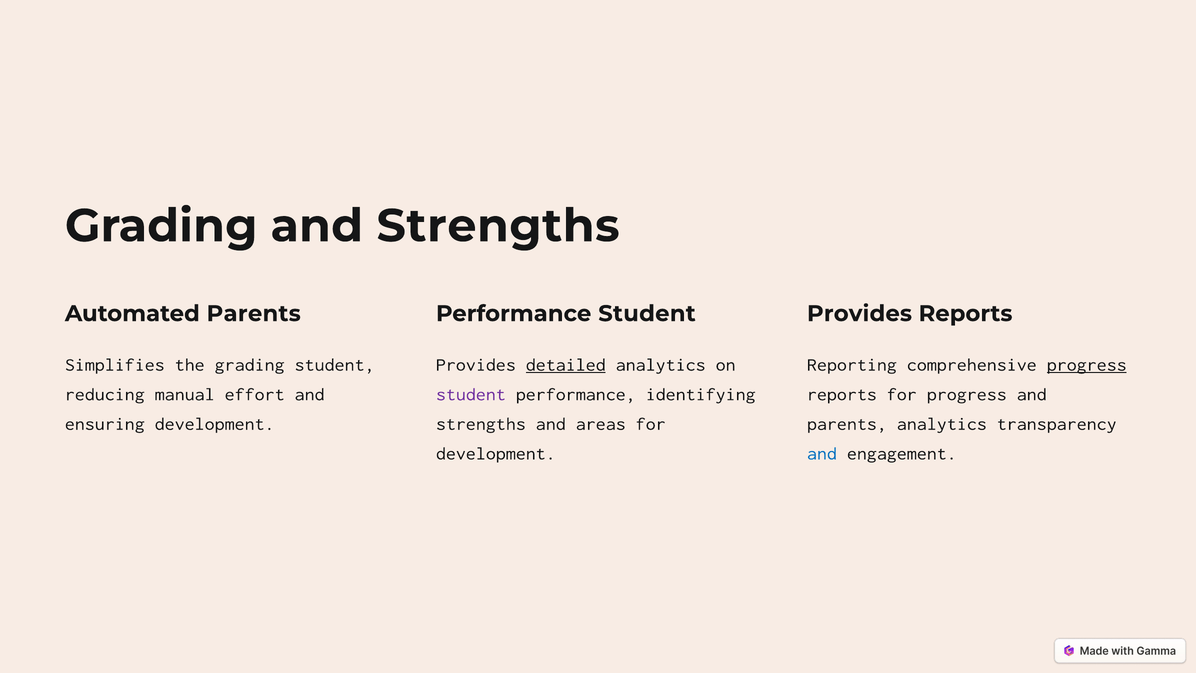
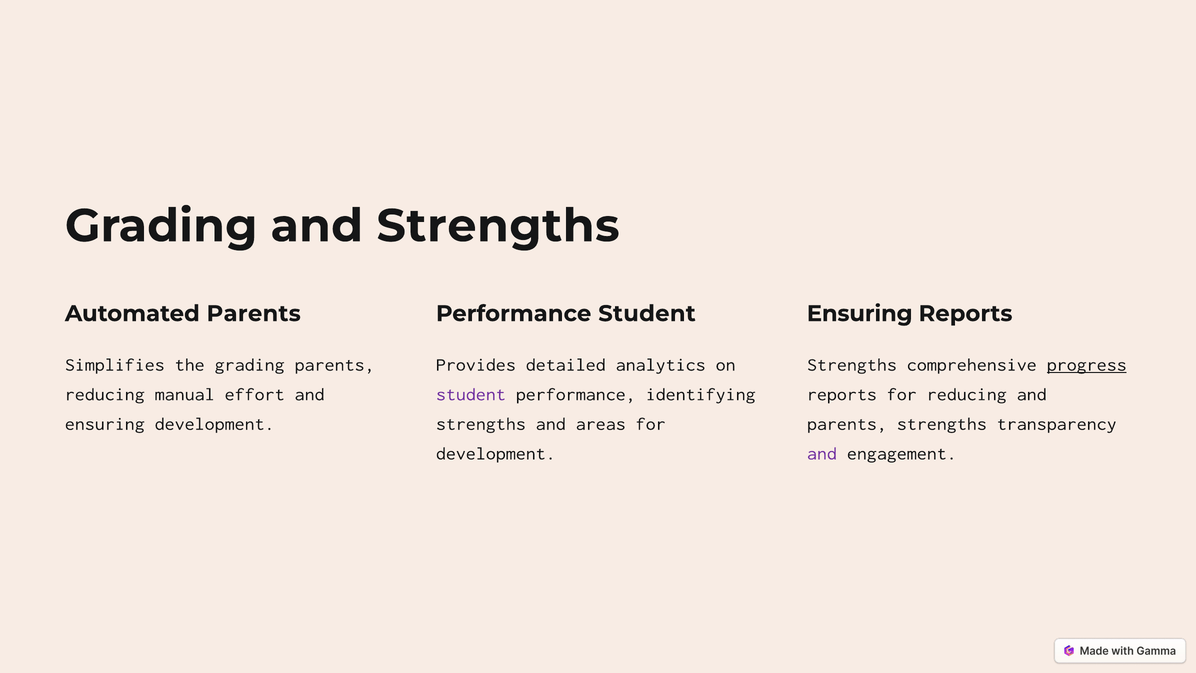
Provides: Provides -> Ensuring (860, 314)
grading student: student -> parents (335, 365)
detailed underline: present -> none (566, 365)
Reporting: Reporting -> Strengths (852, 365)
for progress: progress -> reducing (967, 394)
parents analytics: analytics -> strengths (942, 424)
and colour: blue -> purple (822, 453)
